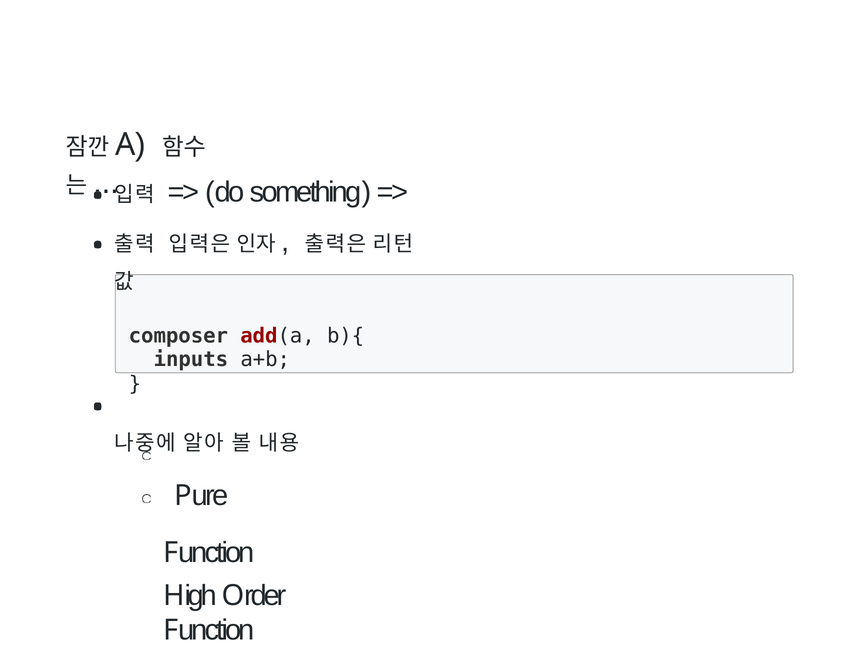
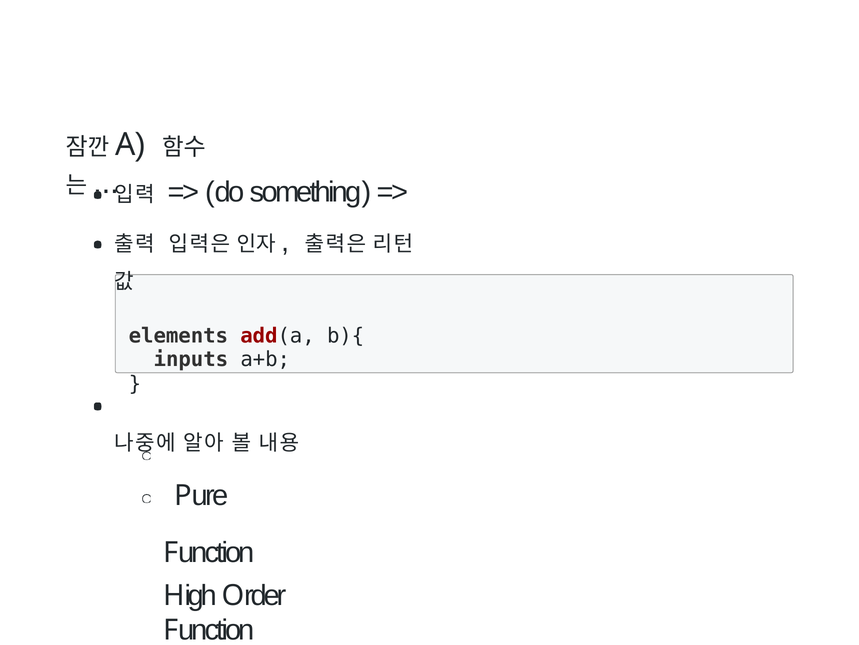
composer: composer -> elements (178, 336)
